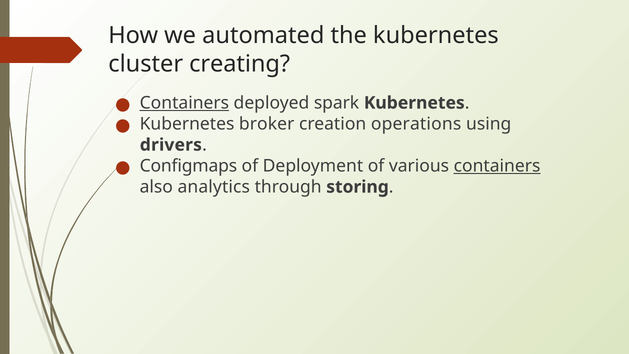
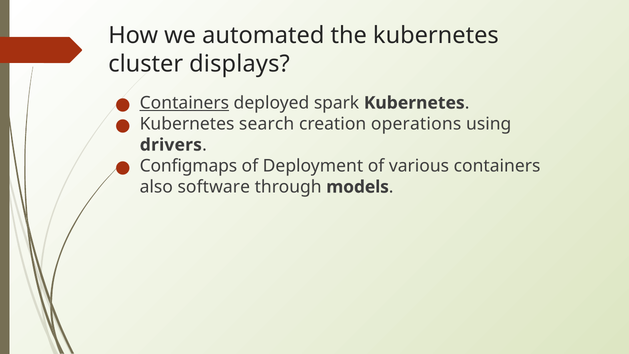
creating: creating -> displays (240, 64)
broker: broker -> search (267, 124)
containers underline: present -> none (497, 166)
analytics: analytics -> software (214, 187)
storing: storing -> models (358, 187)
